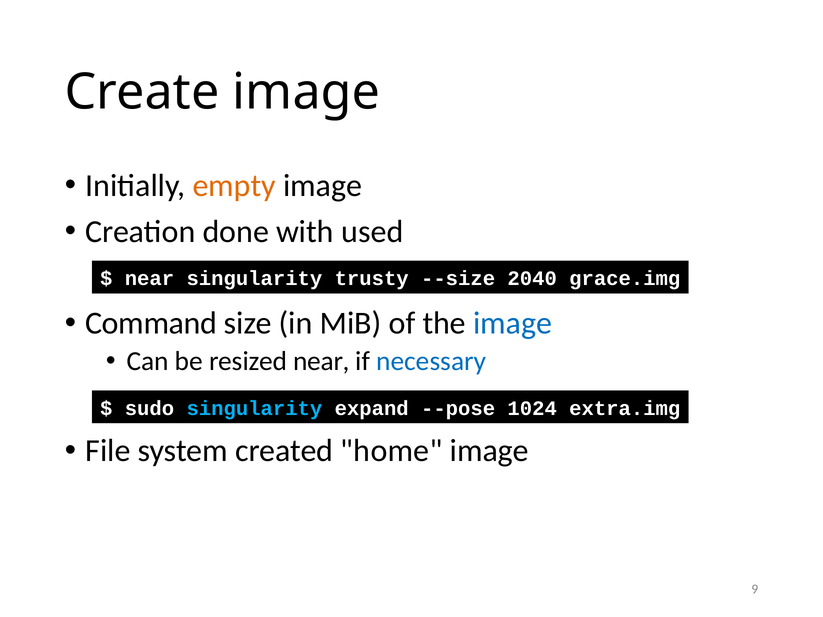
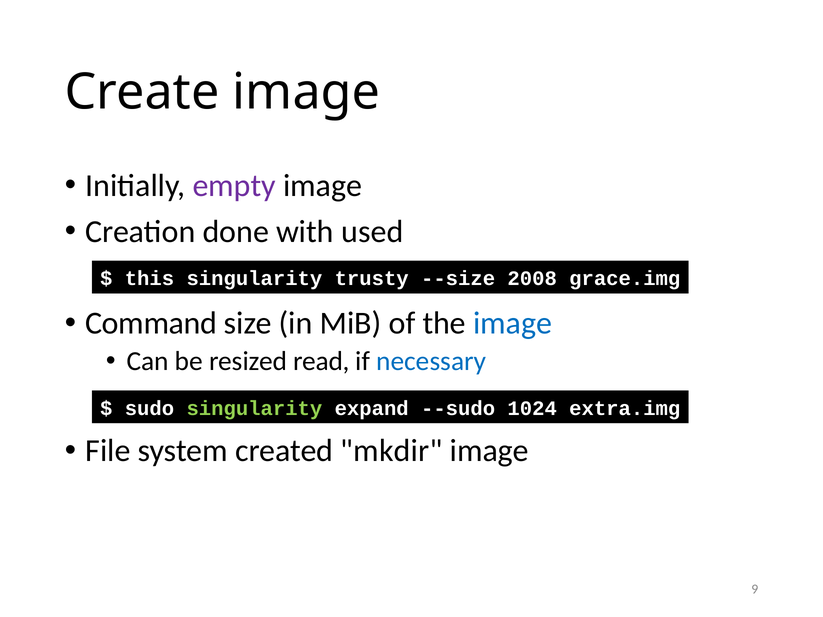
empty colour: orange -> purple (234, 186)
near: near -> this (149, 279)
2040: 2040 -> 2008 (532, 279)
resized near: near -> read (321, 361)
singularity colour: light blue -> light green (254, 408)
--pose: --pose -> --sudo (458, 408)
home: home -> mkdir (391, 451)
